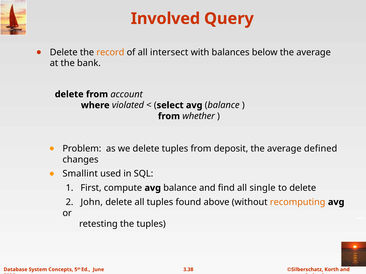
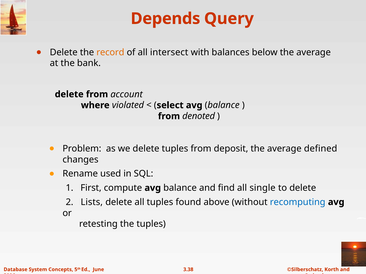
Involved: Involved -> Depends (165, 19)
whether: whether -> denoted (199, 116)
Smallint: Smallint -> Rename (80, 174)
John: John -> Lists (92, 202)
recomputing colour: orange -> blue (298, 202)
